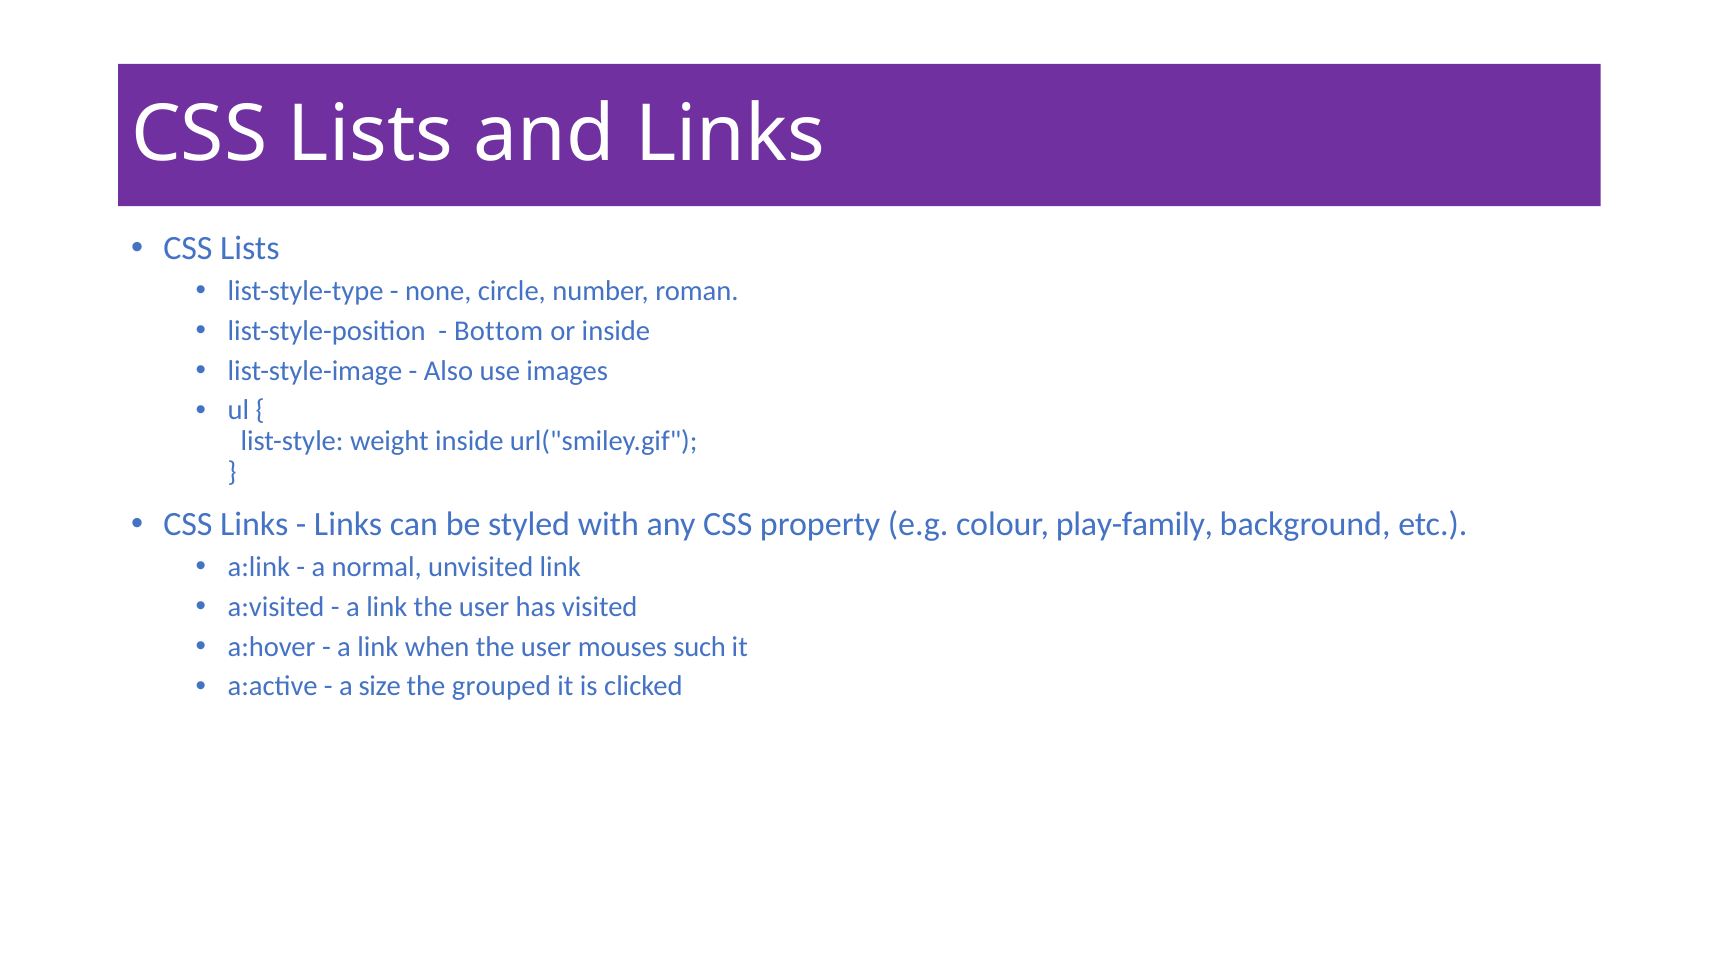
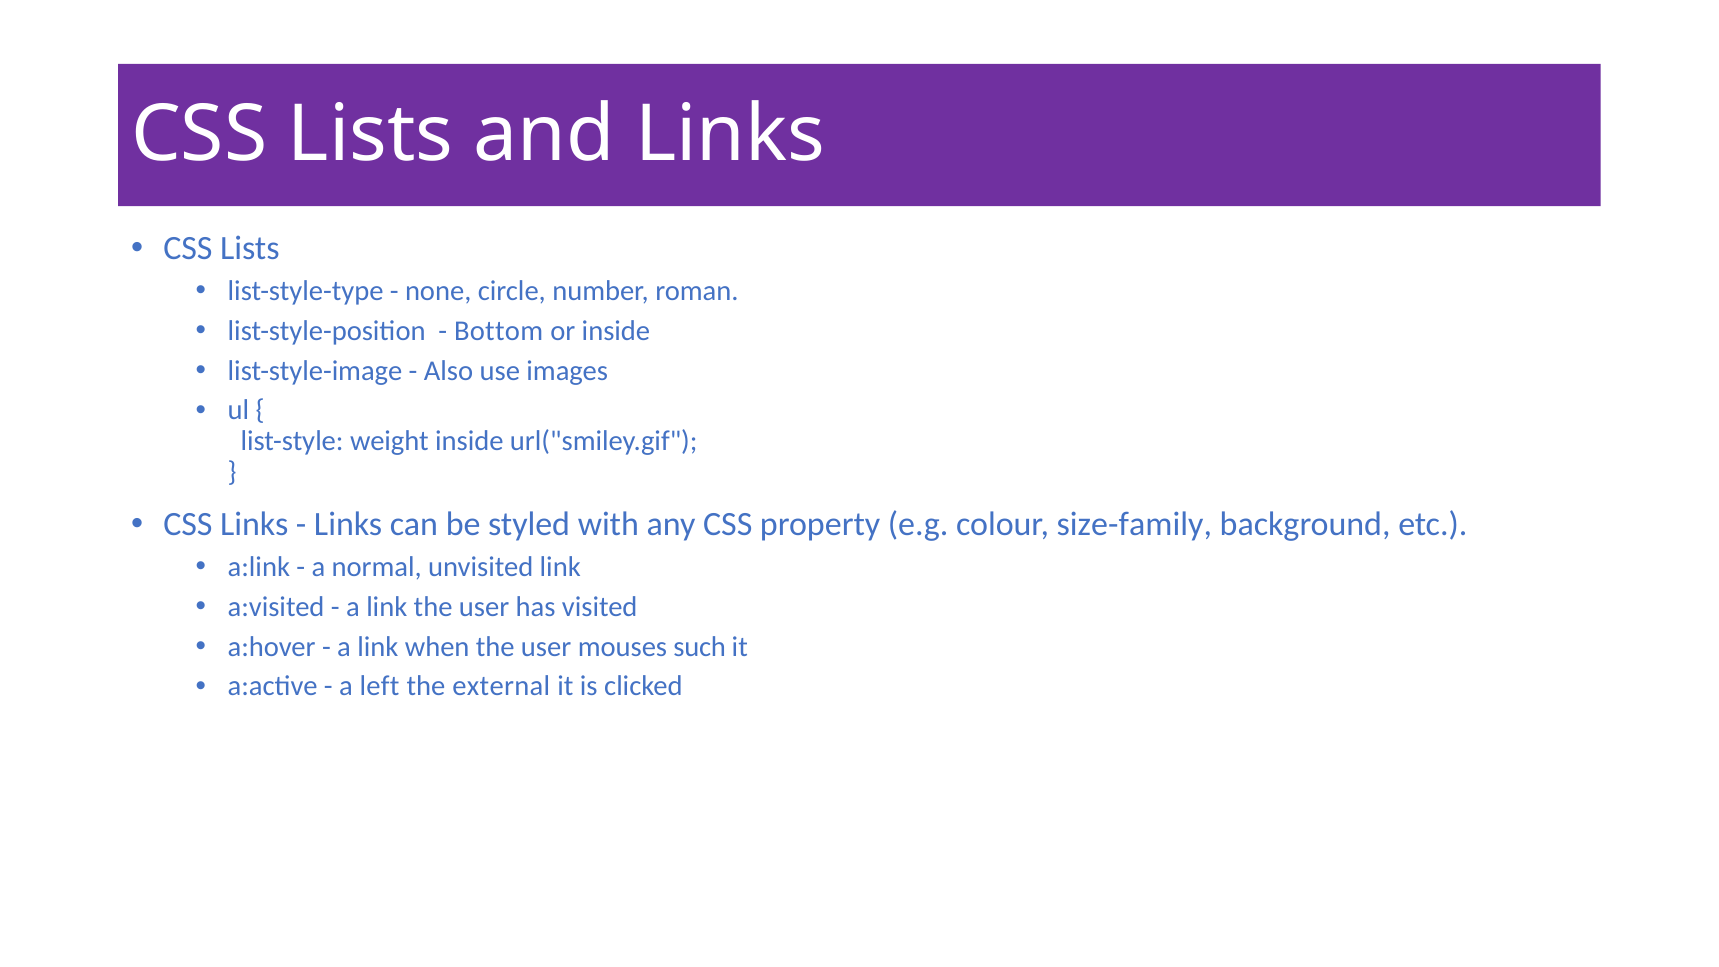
play-family: play-family -> size-family (1134, 524)
size: size -> left (379, 686)
grouped: grouped -> external (501, 686)
